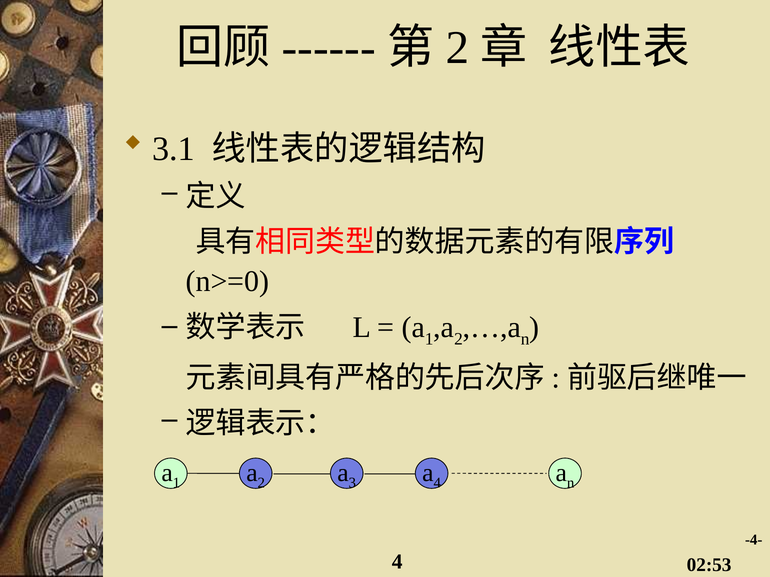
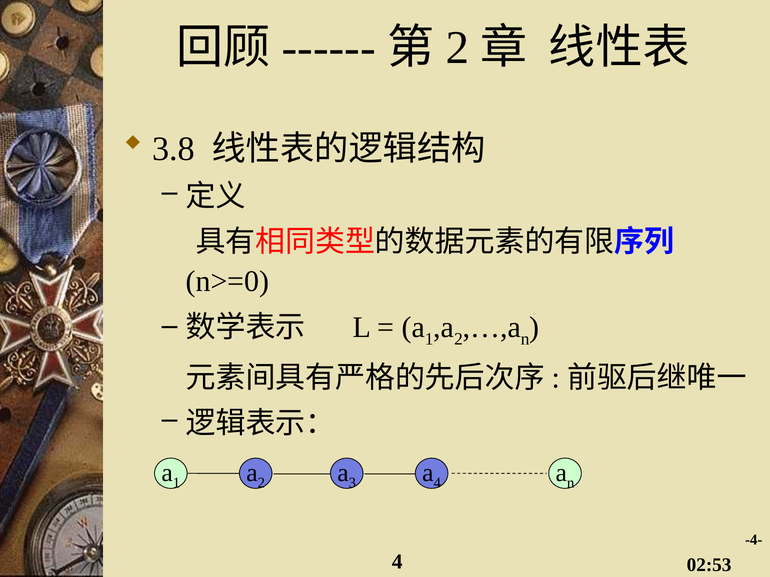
3.1: 3.1 -> 3.8 (173, 149)
